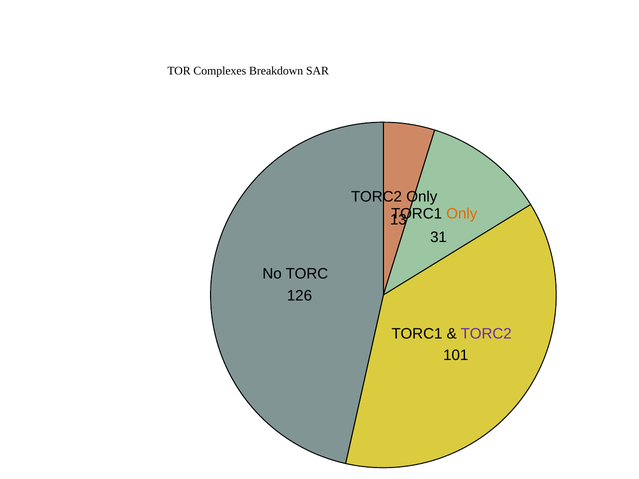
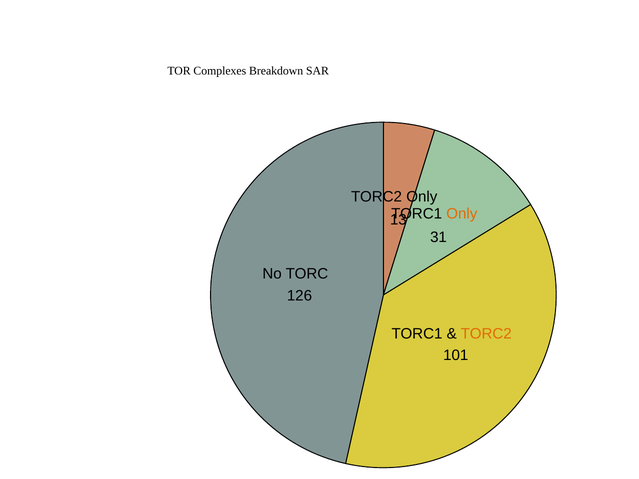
TORC2 colour: purple -> orange (486, 334)
